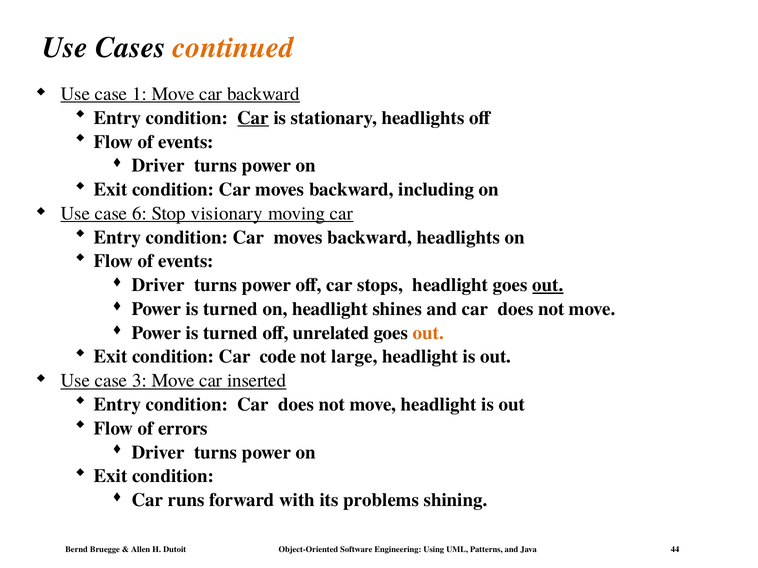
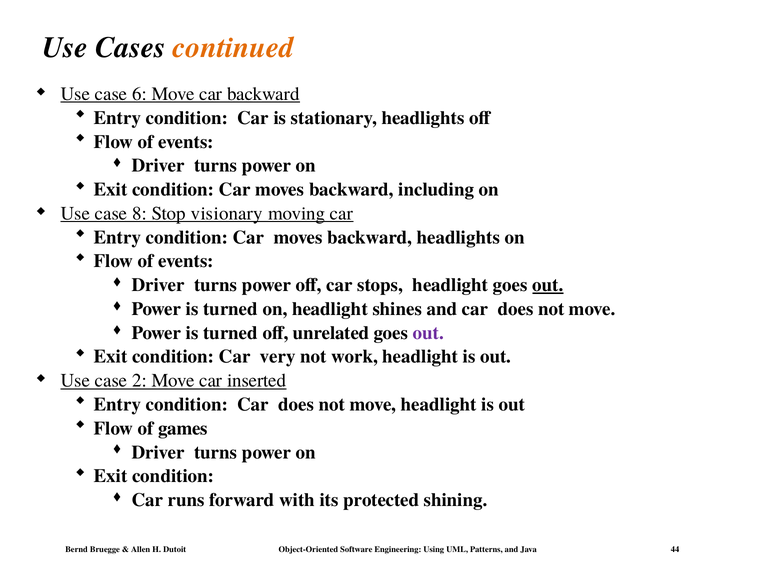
1: 1 -> 6 (139, 94)
Car underline: present -> none (253, 118)
6: 6 -> 8 (139, 214)
out colour: orange -> purple (429, 333)
code: code -> very (278, 357)
large: large -> work (355, 357)
3: 3 -> 2 (139, 381)
errors: errors -> games (183, 429)
problems: problems -> protected (381, 500)
